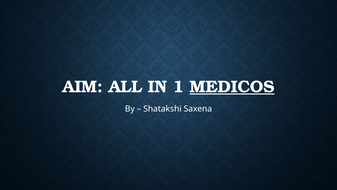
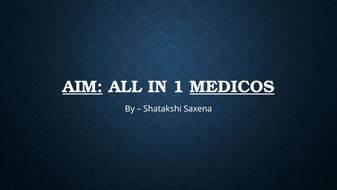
AIM underline: none -> present (83, 87)
